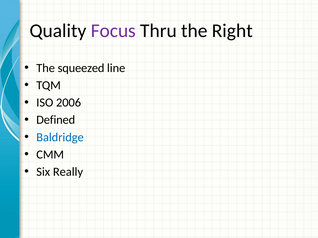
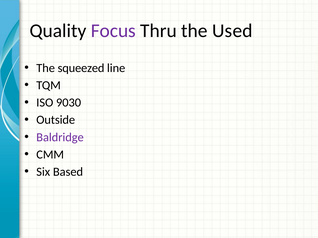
Right: Right -> Used (232, 31)
2006: 2006 -> 9030 (69, 103)
Defined: Defined -> Outside (56, 120)
Baldridge colour: blue -> purple (60, 137)
Really: Really -> Based (68, 172)
